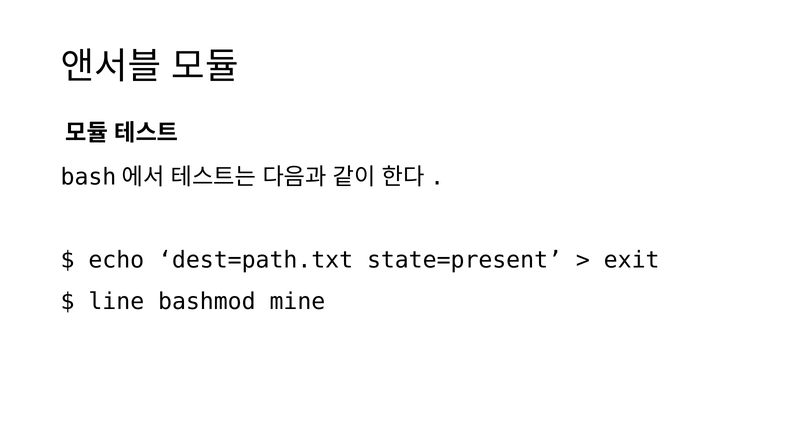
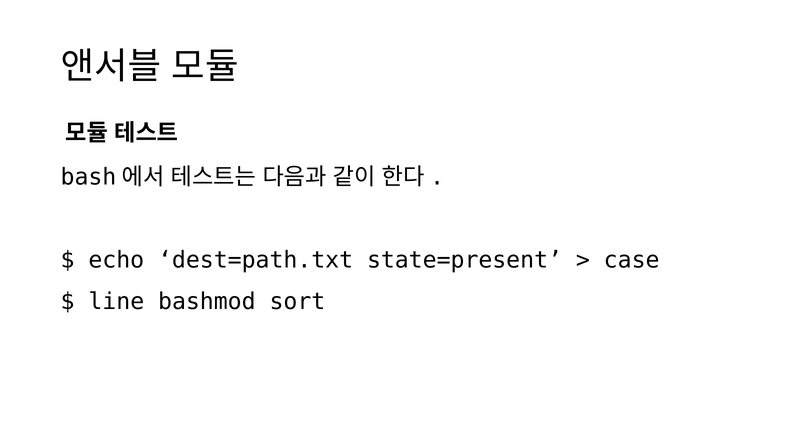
exit: exit -> case (632, 260)
mine: mine -> sort (297, 302)
